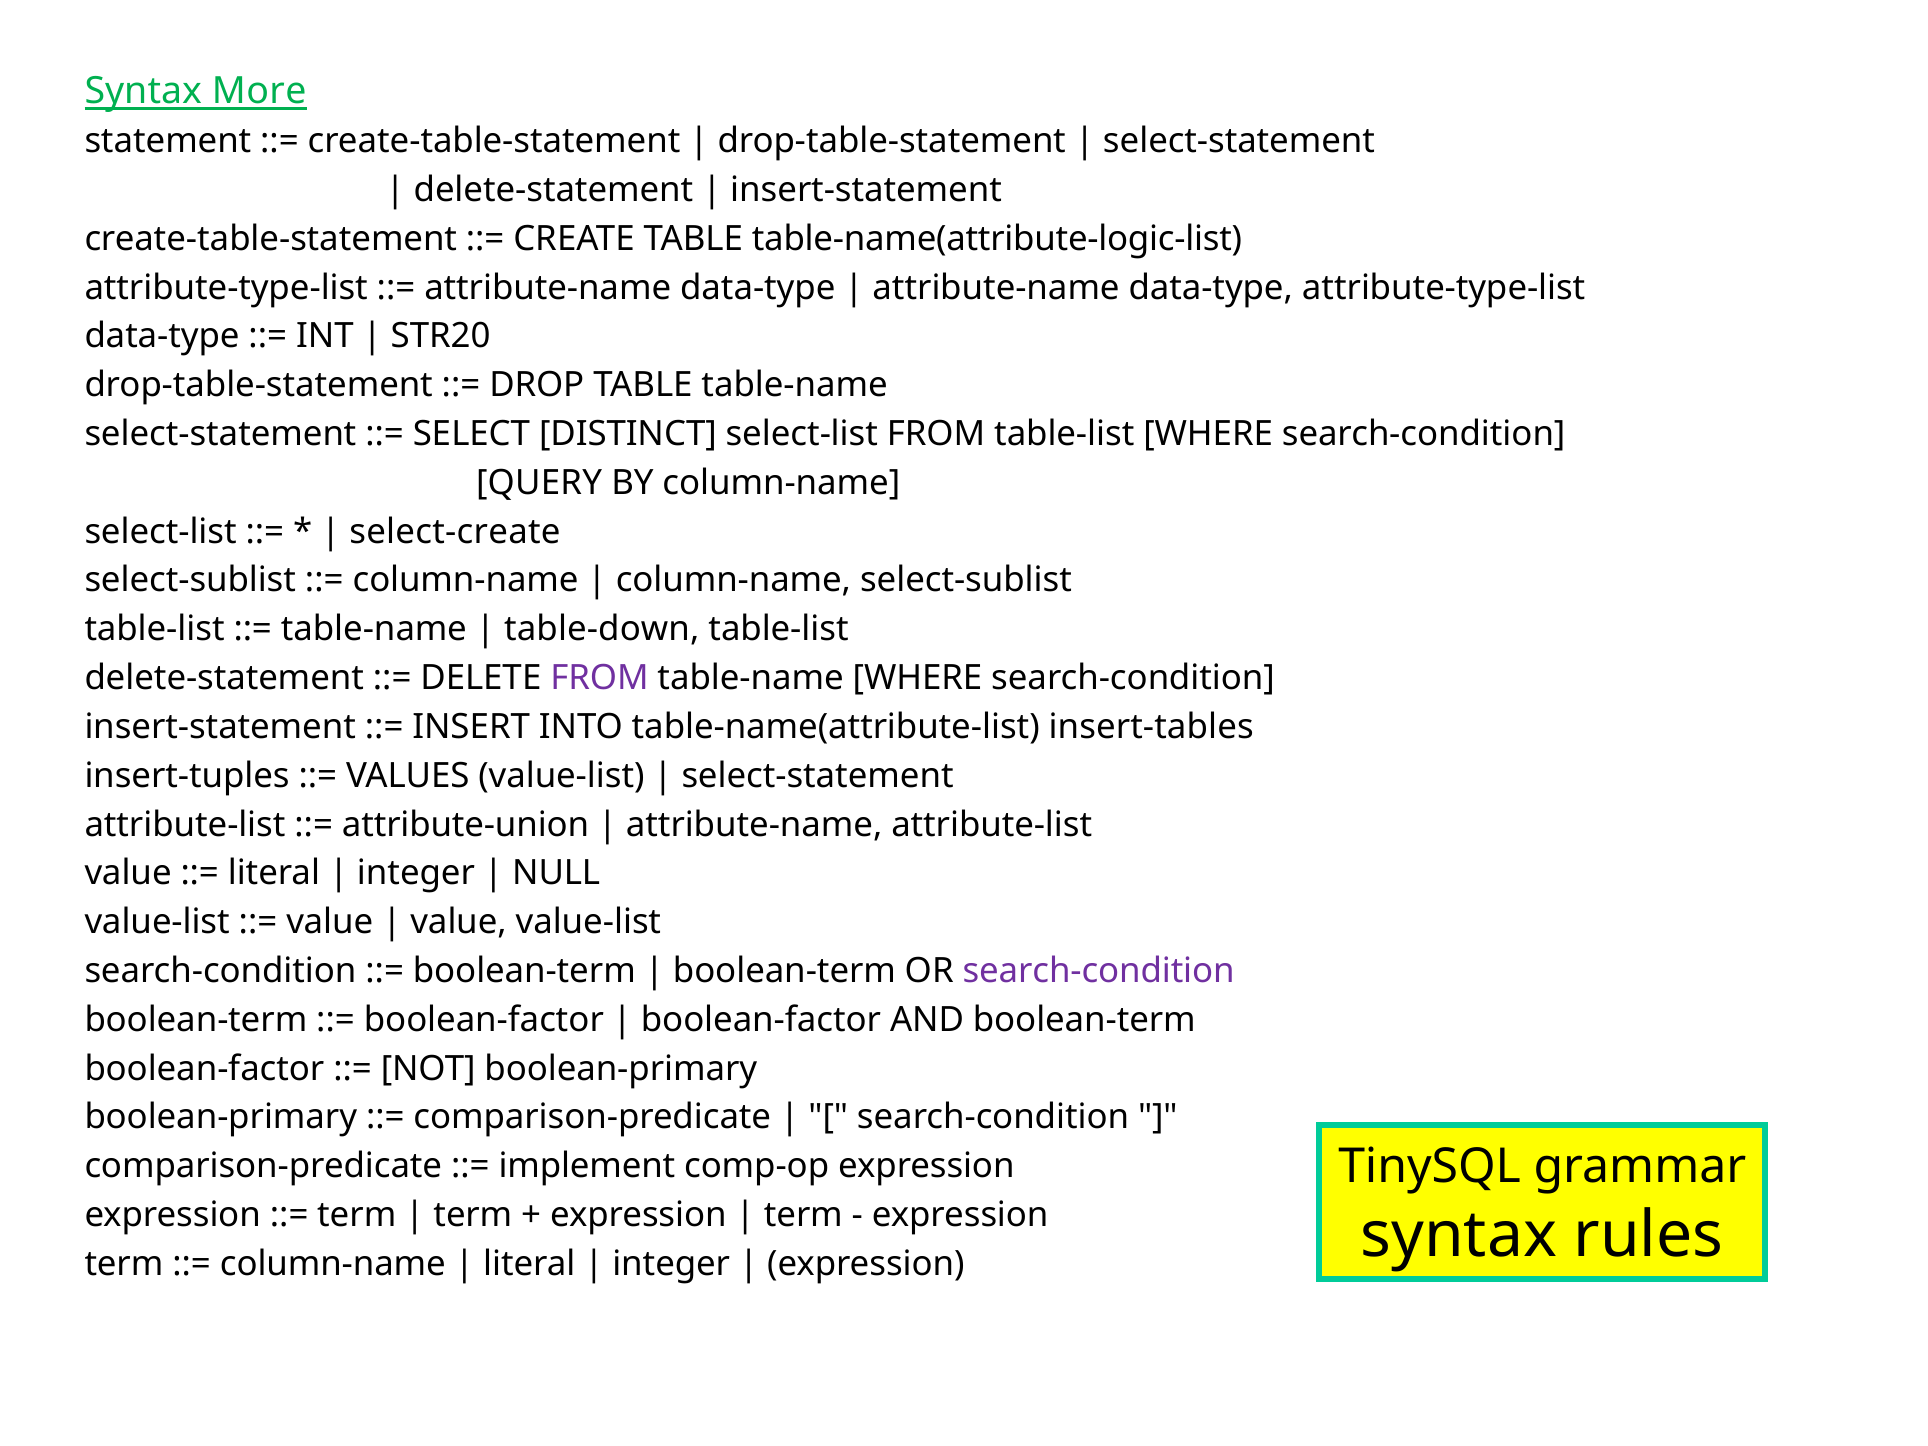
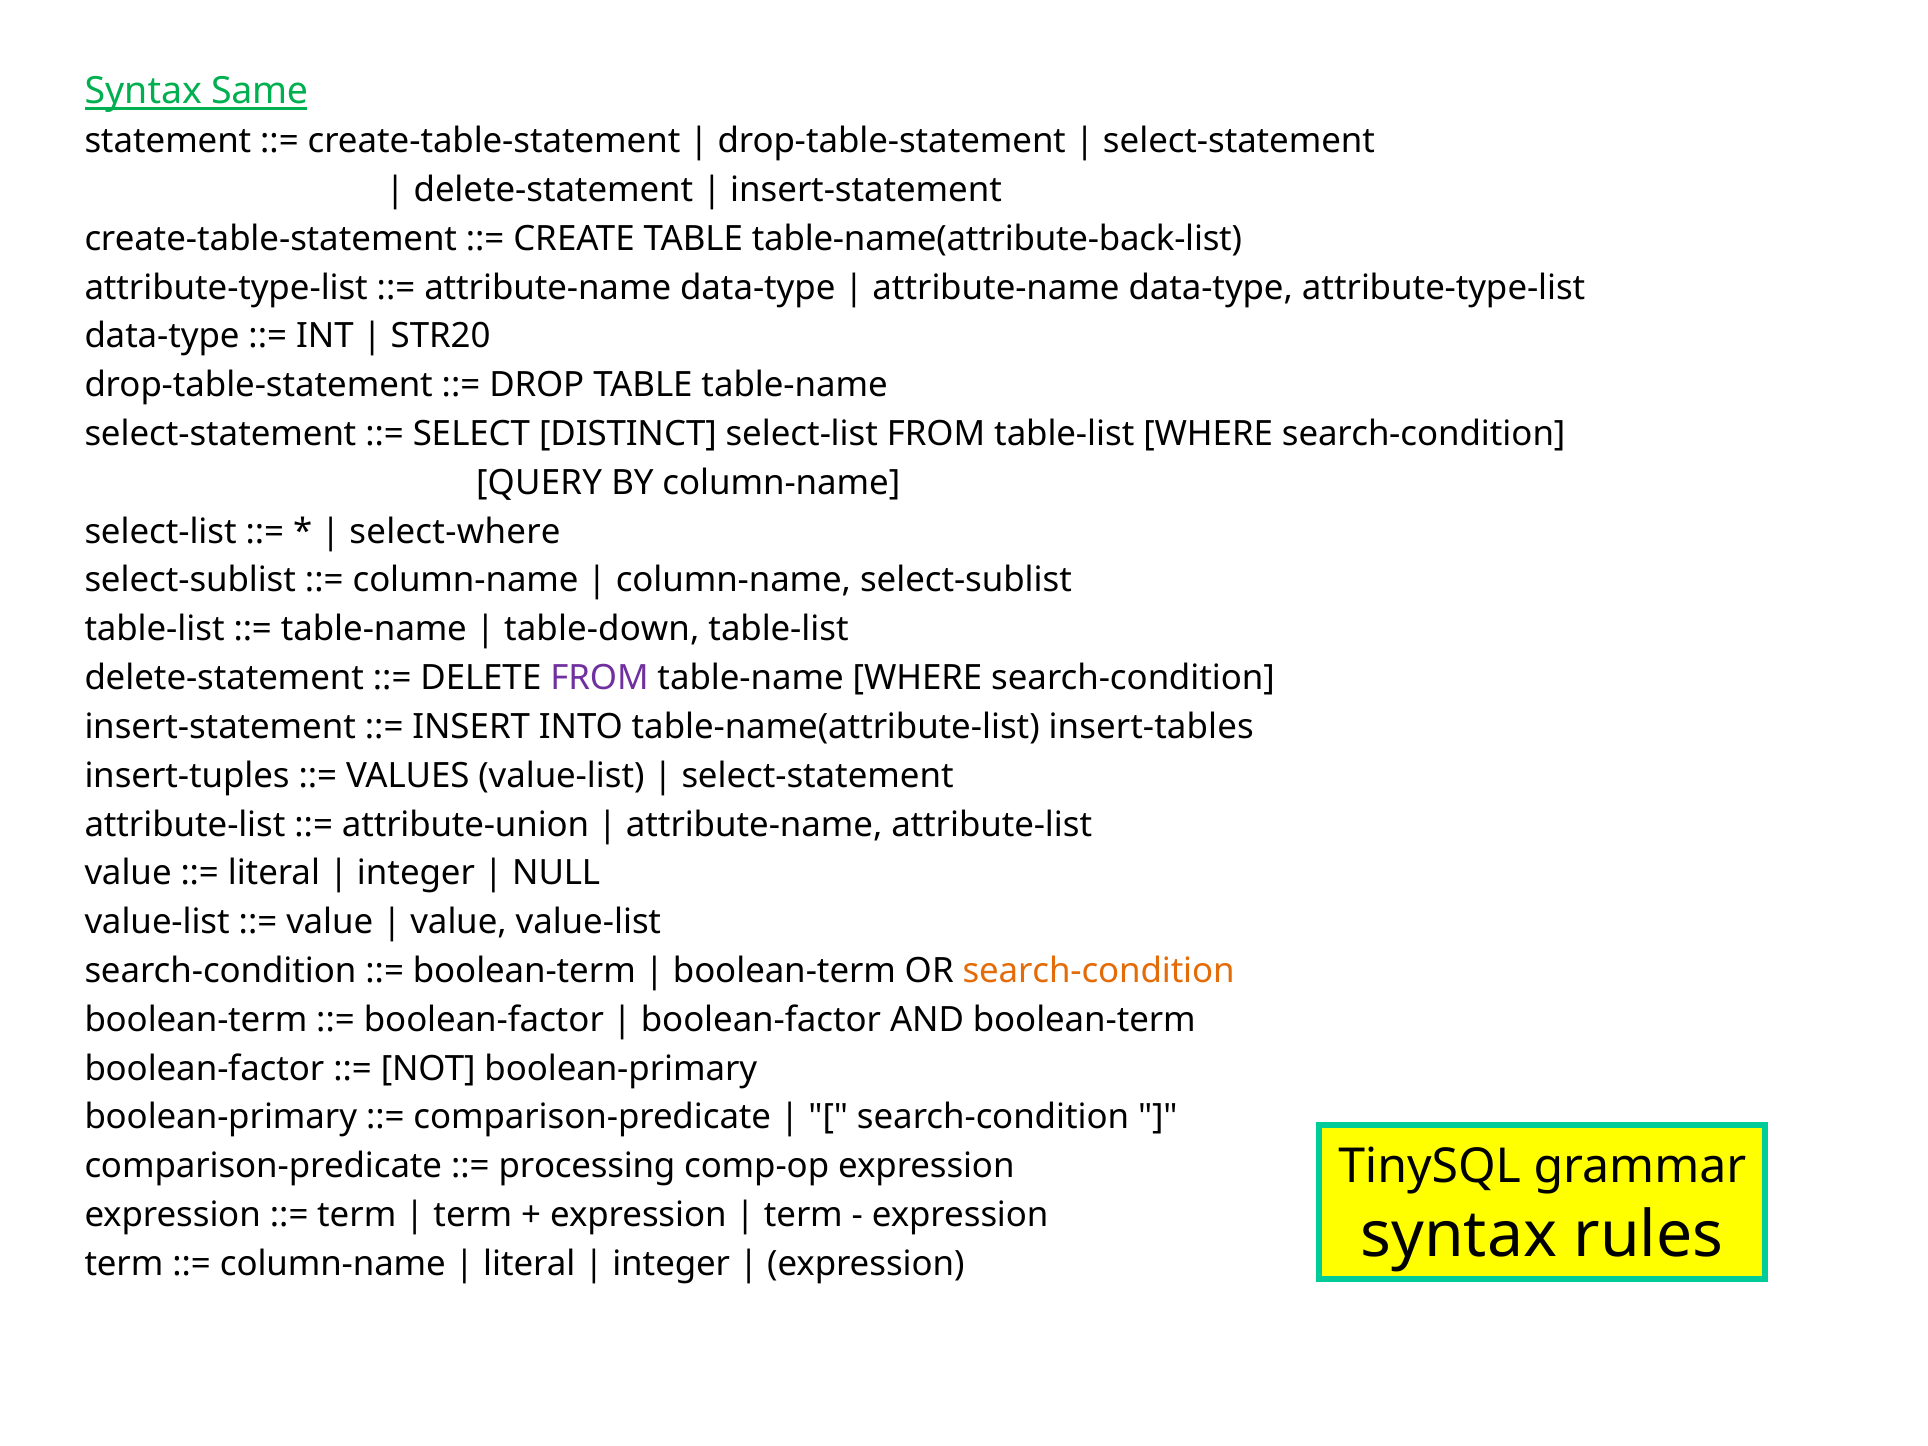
More: More -> Same (260, 91)
table-name(attribute-logic-list: table-name(attribute-logic-list -> table-name(attribute-back-list (997, 239)
select-create: select-create -> select-where (455, 532)
search-condition colour: purple -> orange (1099, 971)
implement: implement -> processing (587, 1166)
